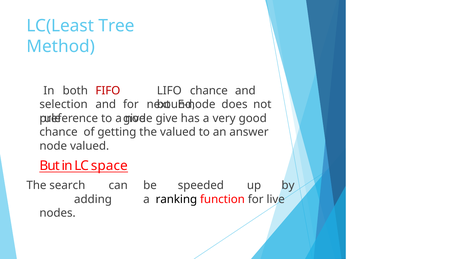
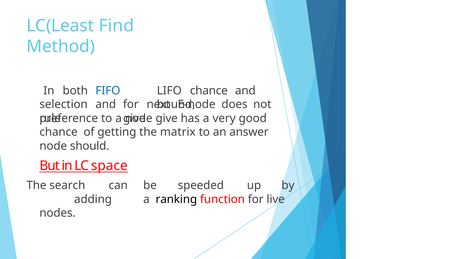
Tree: Tree -> Find (116, 26)
FIFO colour: red -> blue (108, 91)
the valued: valued -> matrix (178, 132)
node valued: valued -> should (90, 146)
